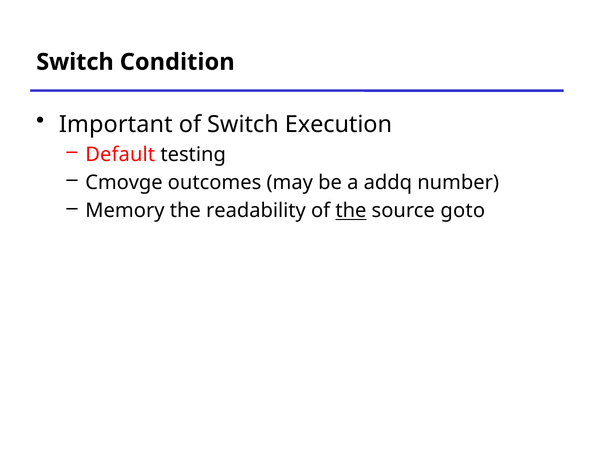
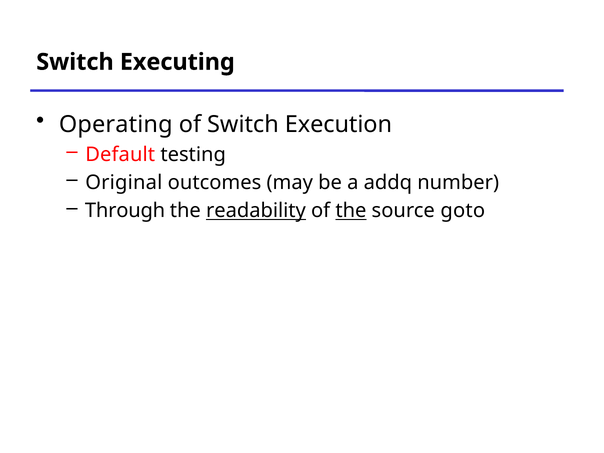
Condition: Condition -> Executing (177, 62)
Important: Important -> Operating (116, 124)
Cmovge: Cmovge -> Original (124, 183)
Memory: Memory -> Through (125, 211)
readability underline: none -> present (256, 211)
